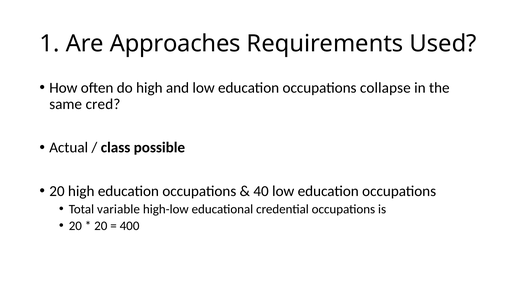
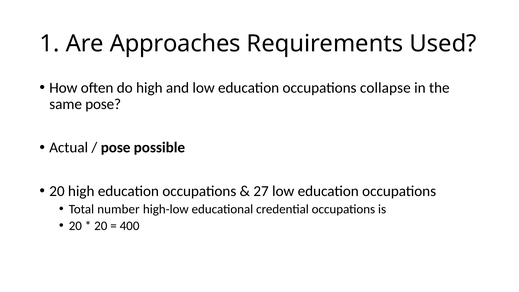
same cred: cred -> pose (103, 104)
class: class -> pose (116, 148)
40: 40 -> 27 (261, 191)
variable: variable -> number (118, 209)
